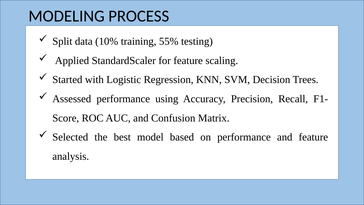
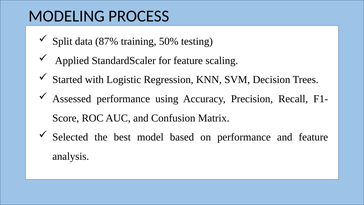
10%: 10% -> 87% (107, 41)
55%: 55% -> 50% (169, 41)
